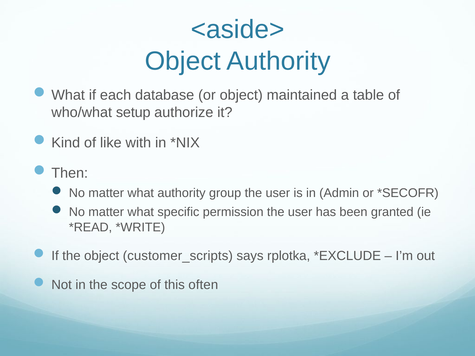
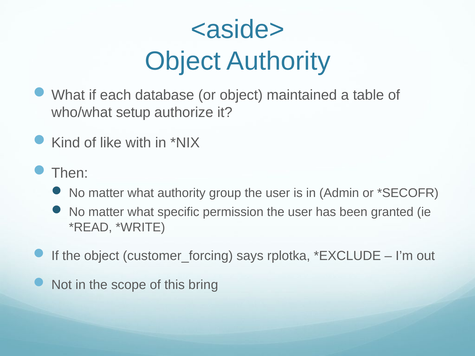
customer_scripts: customer_scripts -> customer_forcing (178, 256)
often: often -> bring (203, 285)
